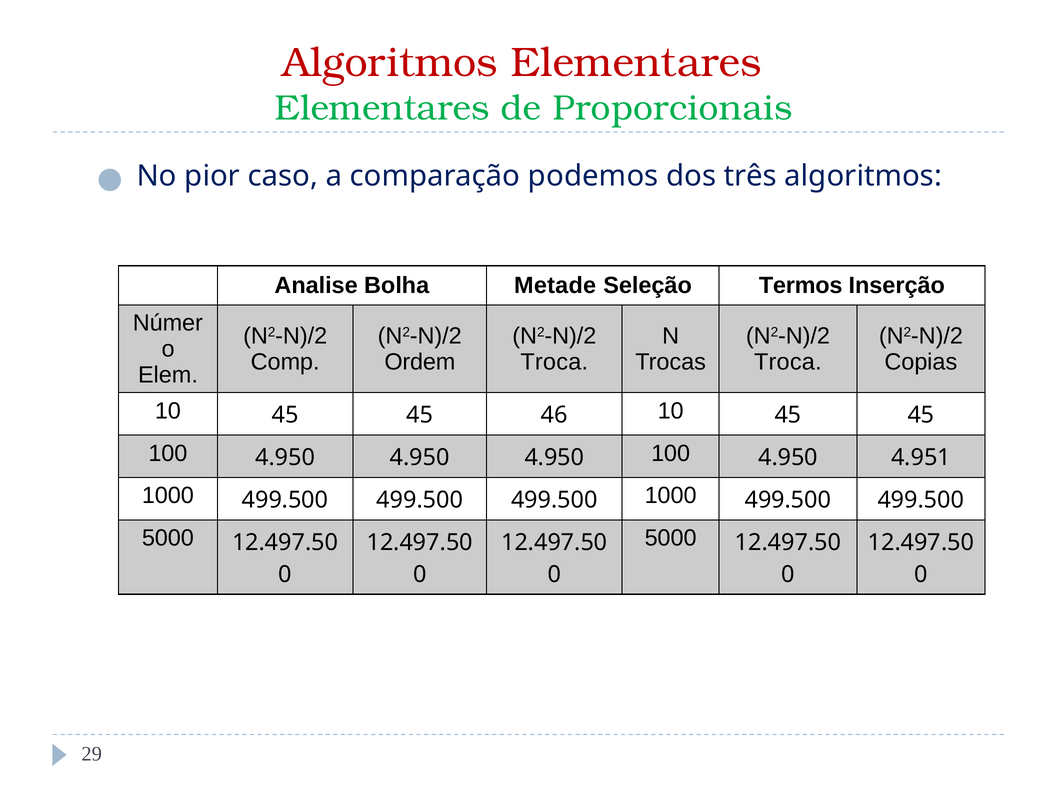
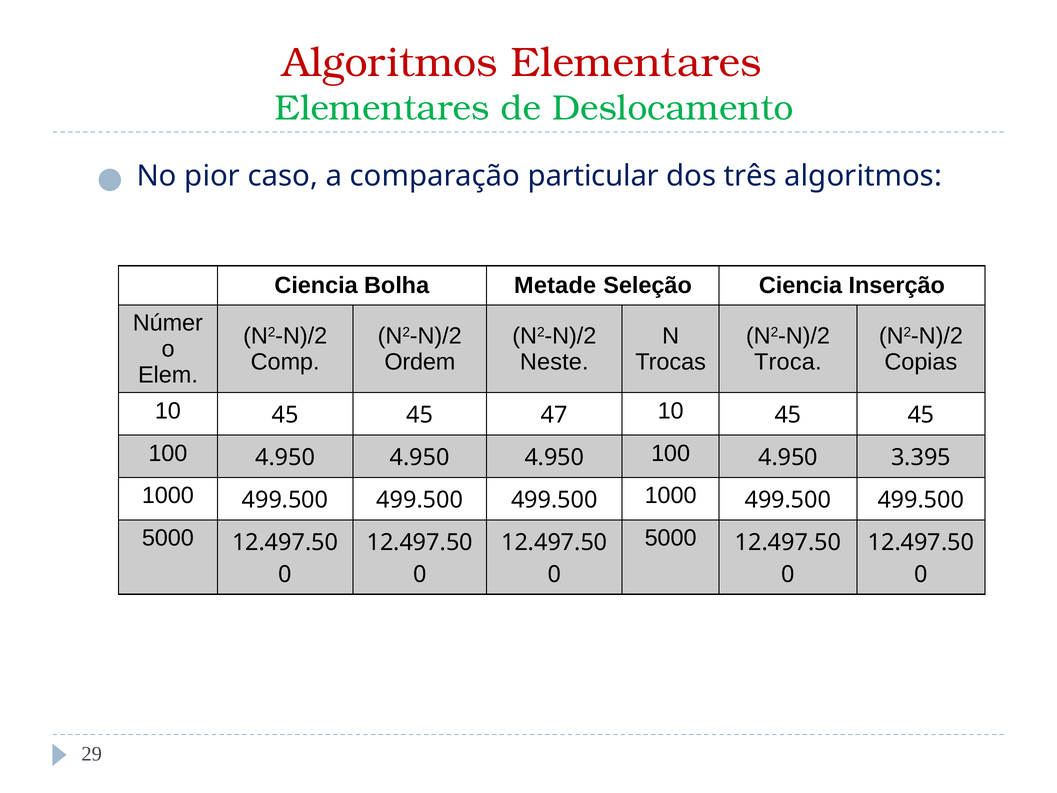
Proporcionais: Proporcionais -> Deslocamento (673, 108)
podemos: podemos -> particular (593, 176)
Analise: Analise -> Ciencia (316, 286)
Seleção Termos: Termos -> Ciencia (801, 286)
Troca: Troca -> Neste (554, 362)
46: 46 -> 47 (554, 415)
4.951: 4.951 -> 3.395 (921, 458)
